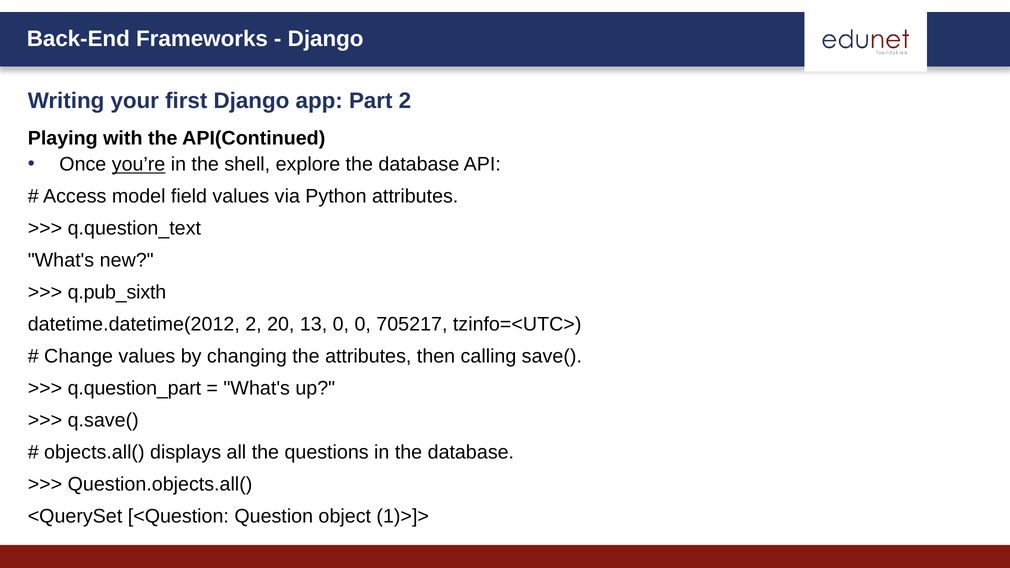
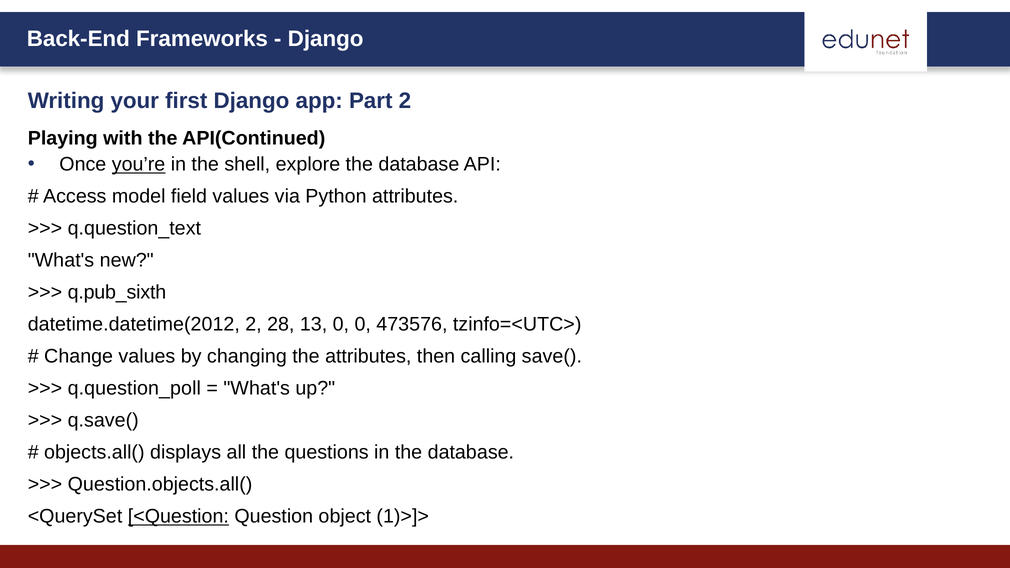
20: 20 -> 28 (281, 325)
705217: 705217 -> 473576 (412, 325)
q.question_part: q.question_part -> q.question_poll (134, 389)
<Question underline: none -> present (178, 517)
